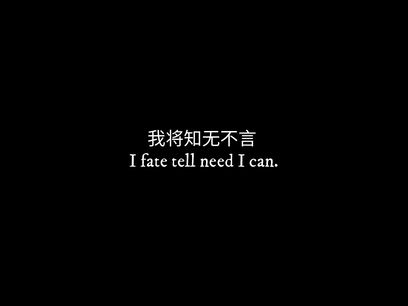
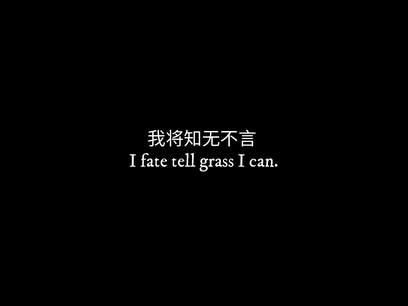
need: need -> grass (217, 161)
